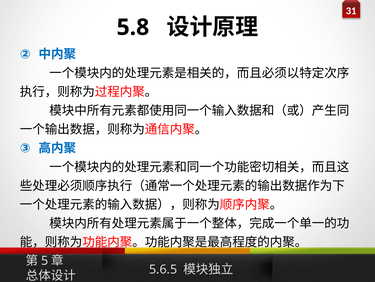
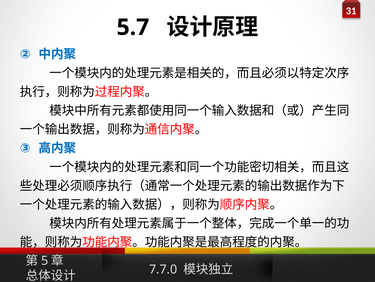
5.8: 5.8 -> 5.7 (133, 27)
5.6.5: 5.6.5 -> 7.7.0 (163, 269)
